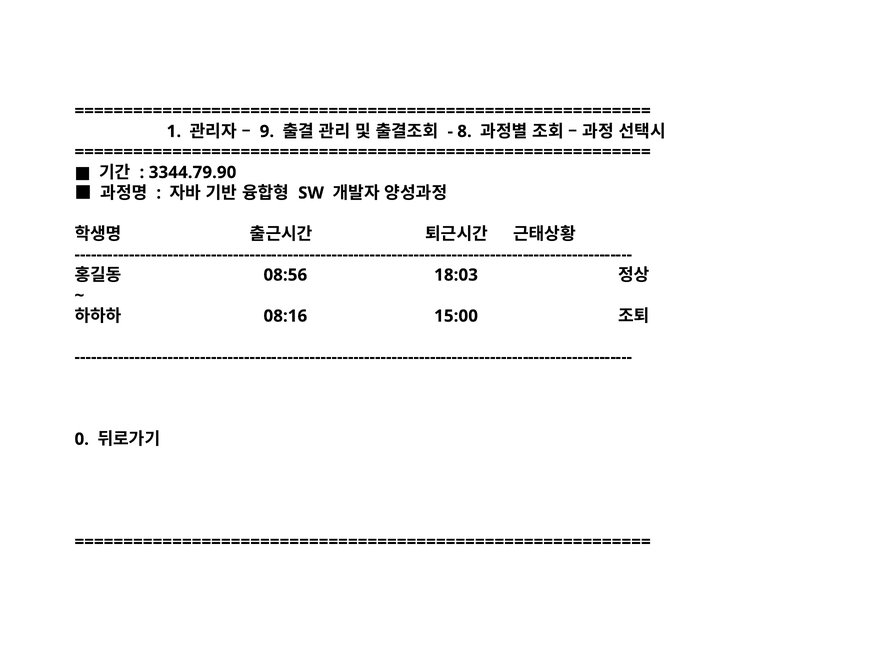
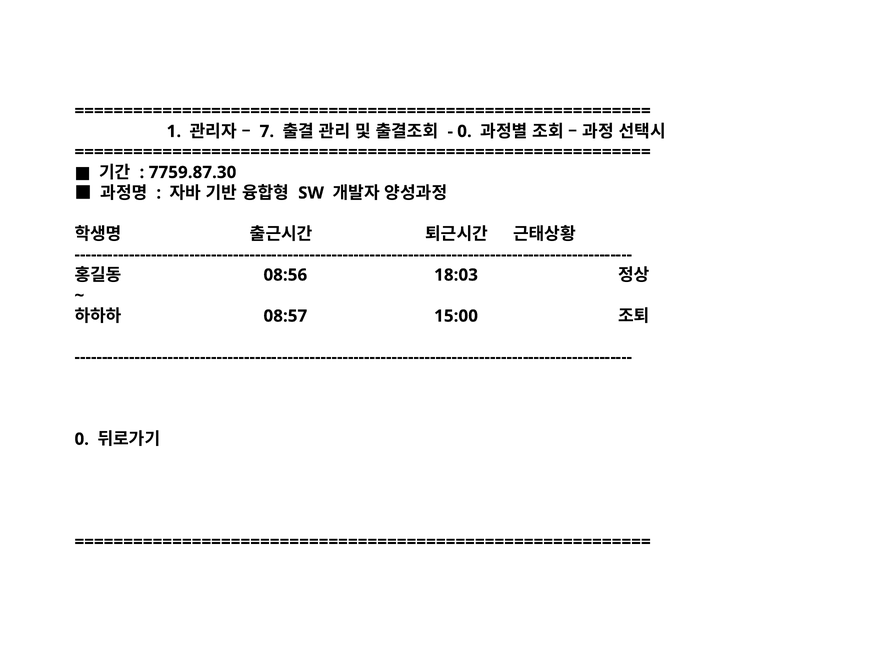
9: 9 -> 7 (267, 131)
8: 8 -> 0 (464, 131)
3344.79.90: 3344.79.90 -> 7759.87.30 (193, 172)
08:16: 08:16 -> 08:57 (285, 316)
